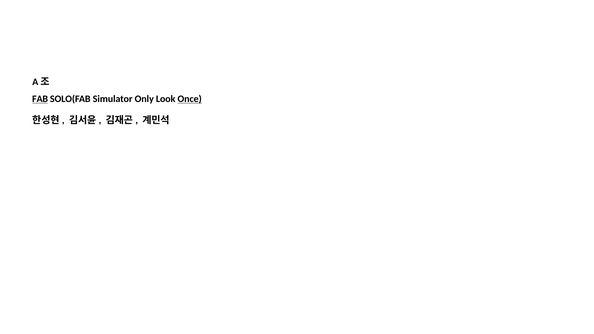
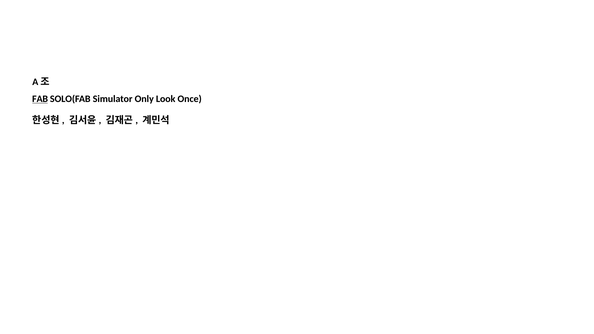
Once underline: present -> none (190, 99)
